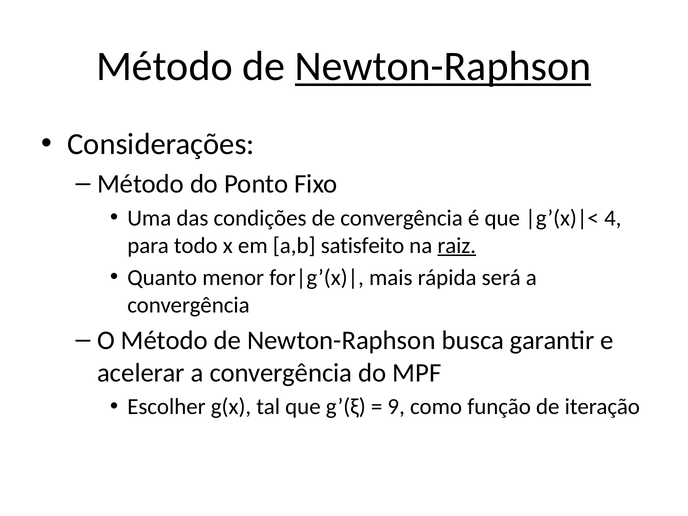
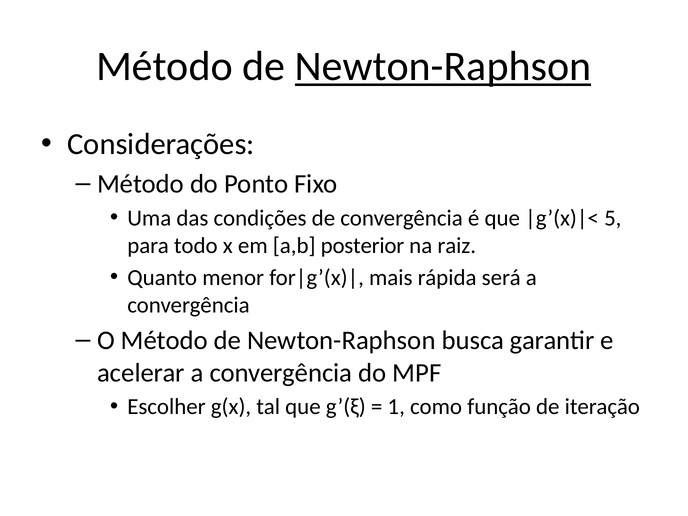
4: 4 -> 5 (613, 218)
satisfeito: satisfeito -> posterior (363, 245)
raiz underline: present -> none (457, 245)
9: 9 -> 1 (396, 407)
